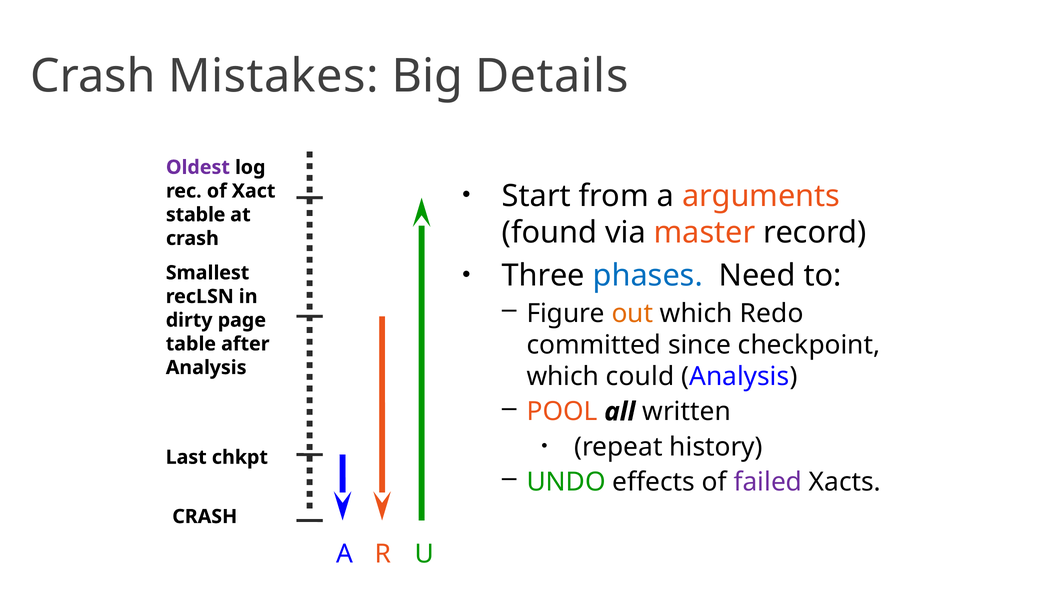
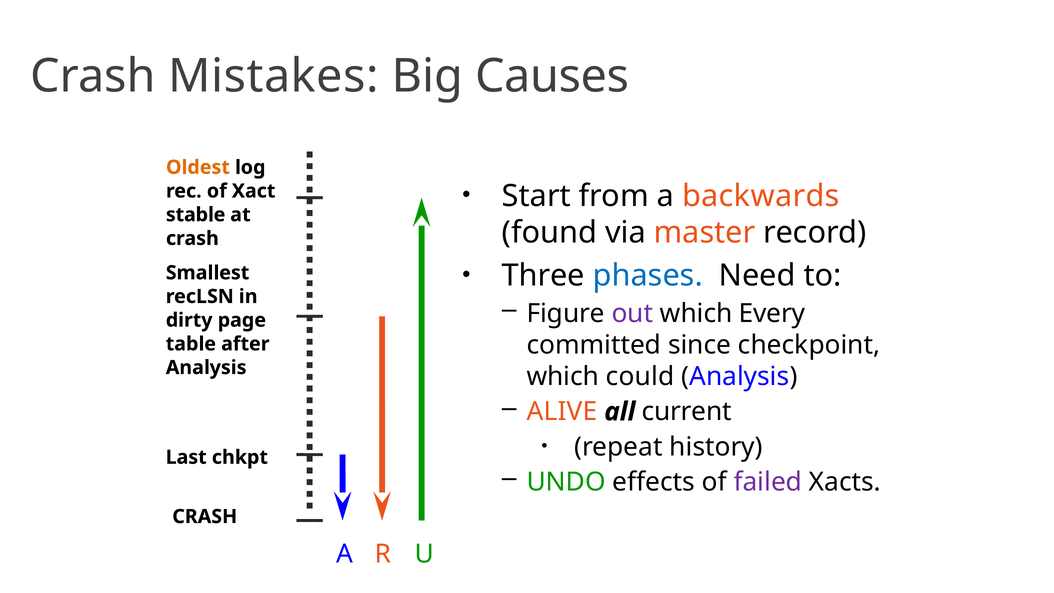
Details: Details -> Causes (552, 76)
Oldest colour: purple -> orange (198, 167)
arguments: arguments -> backwards (761, 196)
out colour: orange -> purple (632, 313)
Redo: Redo -> Every (772, 313)
POOL: POOL -> ALIVE (562, 412)
written: written -> current (687, 412)
